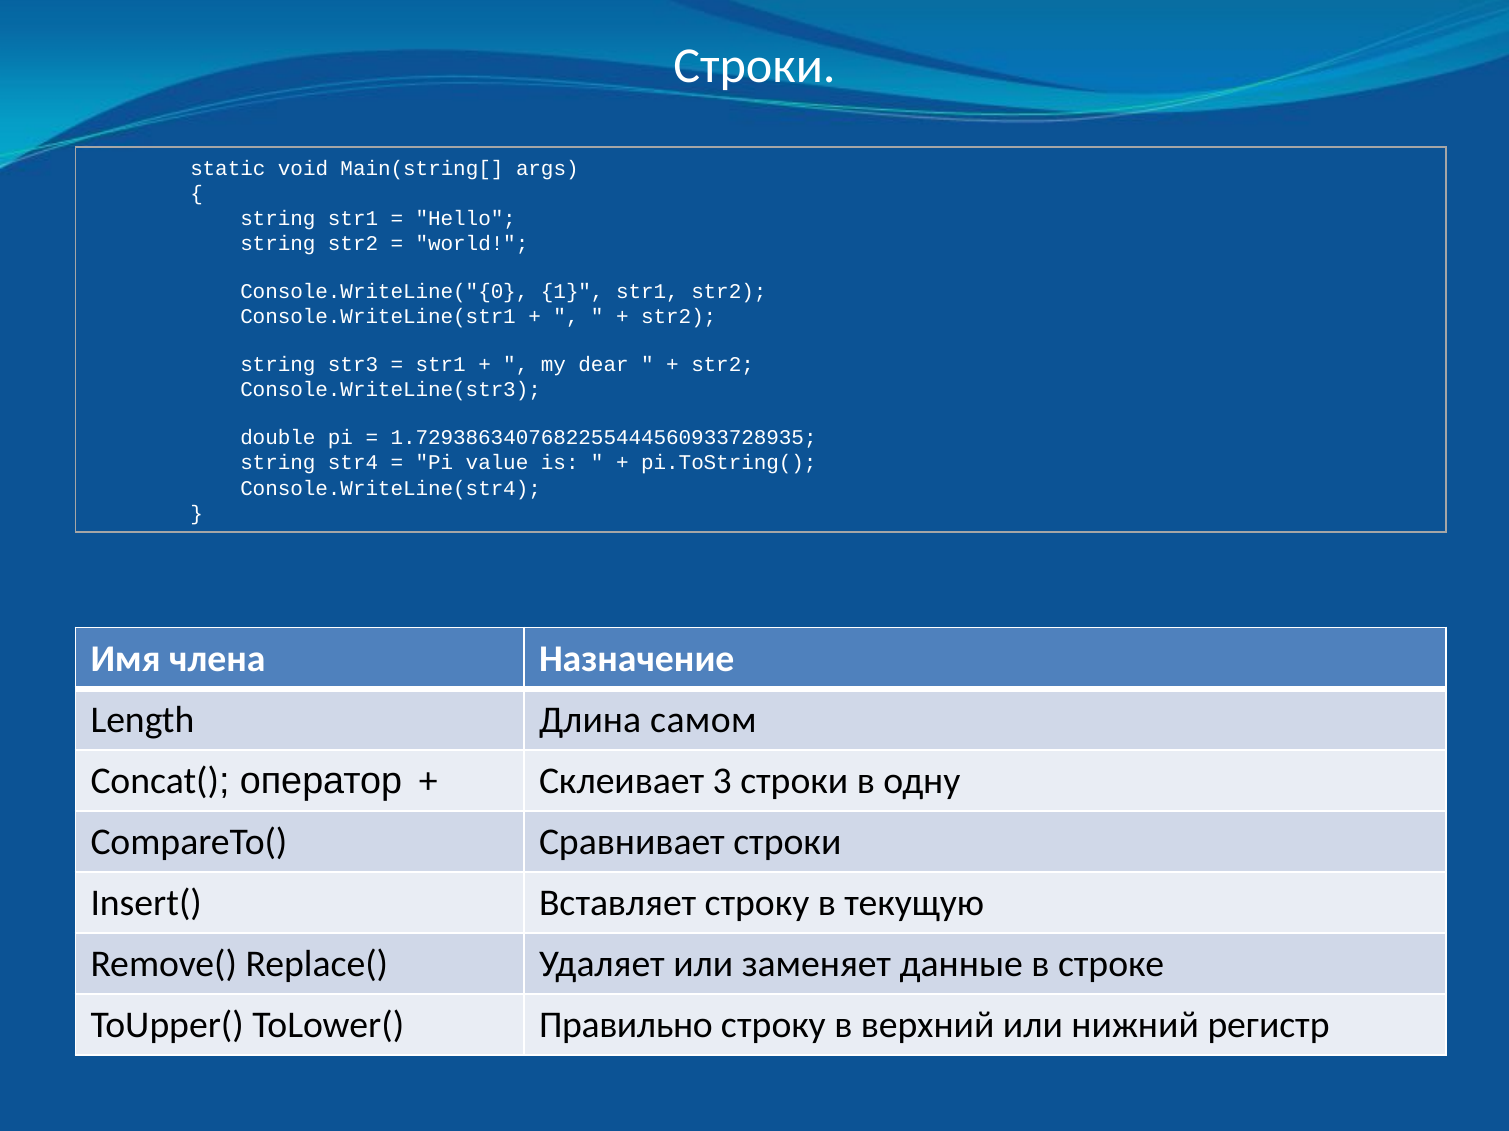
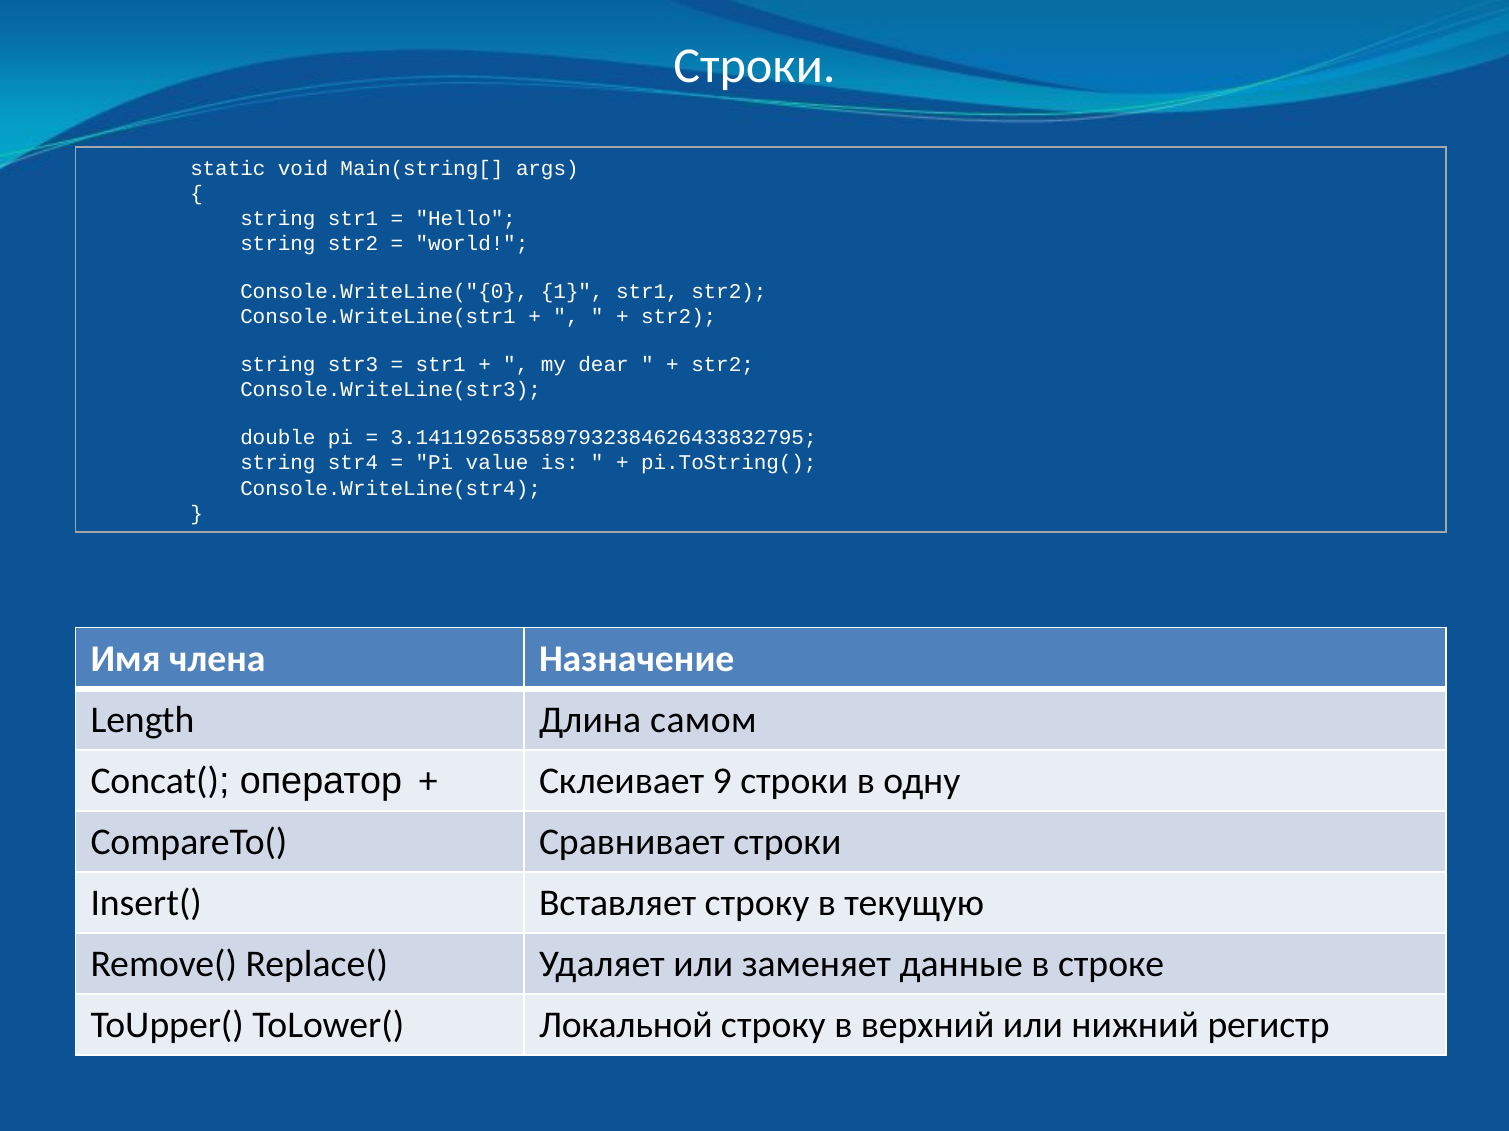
1.7293863407682255444560933728935: 1.7293863407682255444560933728935 -> 3.1411926535897932384626433832795 (604, 438)
3: 3 -> 9 (722, 781)
Правильно: Правильно -> Локальной (626, 1026)
